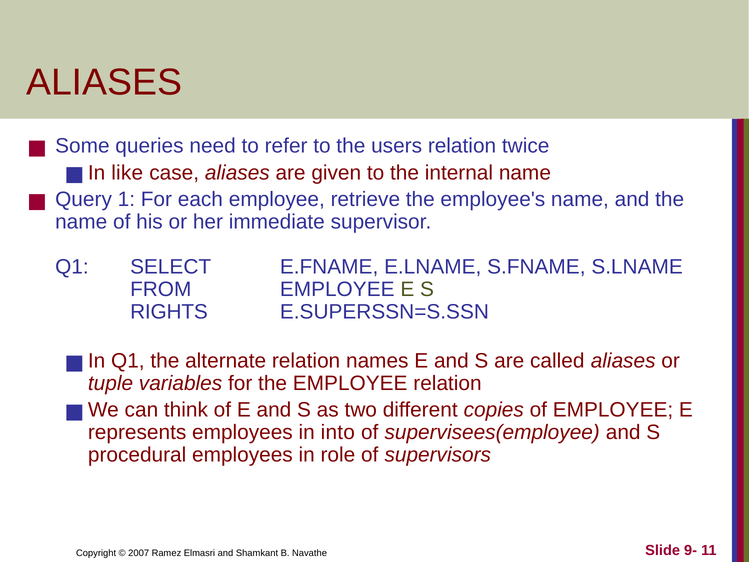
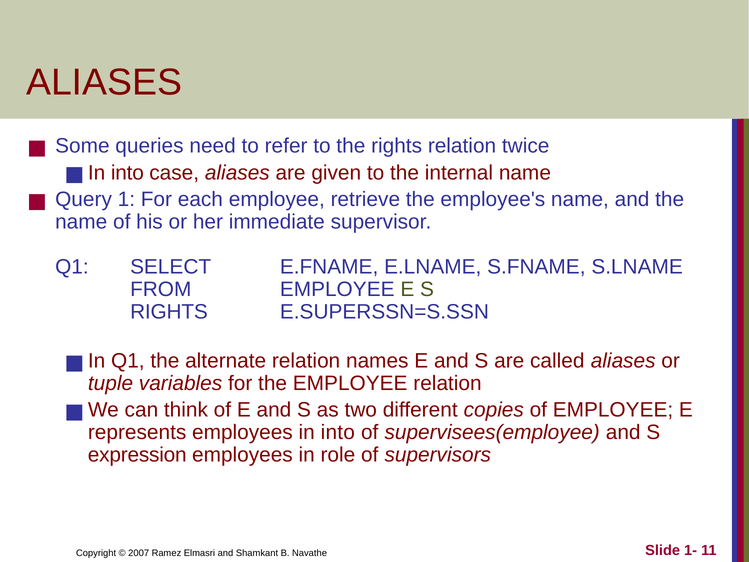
the users: users -> rights (397, 146)
like: like -> into (127, 173)
procedural: procedural -> expression (137, 455)
9-: 9- -> 1- (691, 550)
